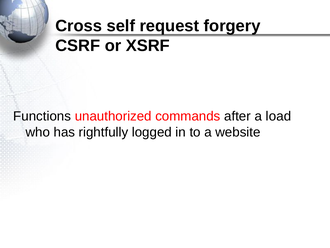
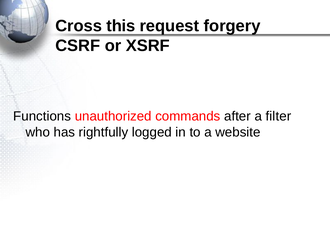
self: self -> this (121, 26)
load: load -> filter (278, 116)
